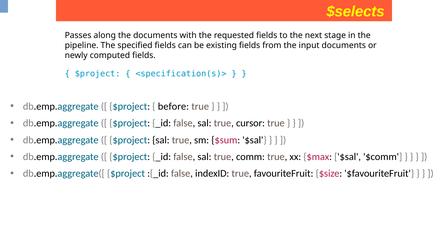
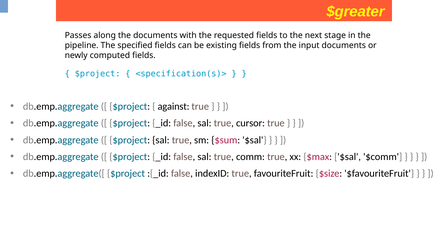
$selects: $selects -> $greater (355, 12)
before: before -> against (174, 106)
